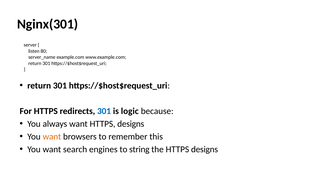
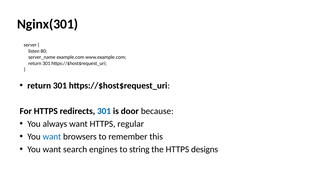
logic: logic -> door (130, 111)
want HTTPS designs: designs -> regular (131, 123)
want colour: orange -> blue (52, 136)
